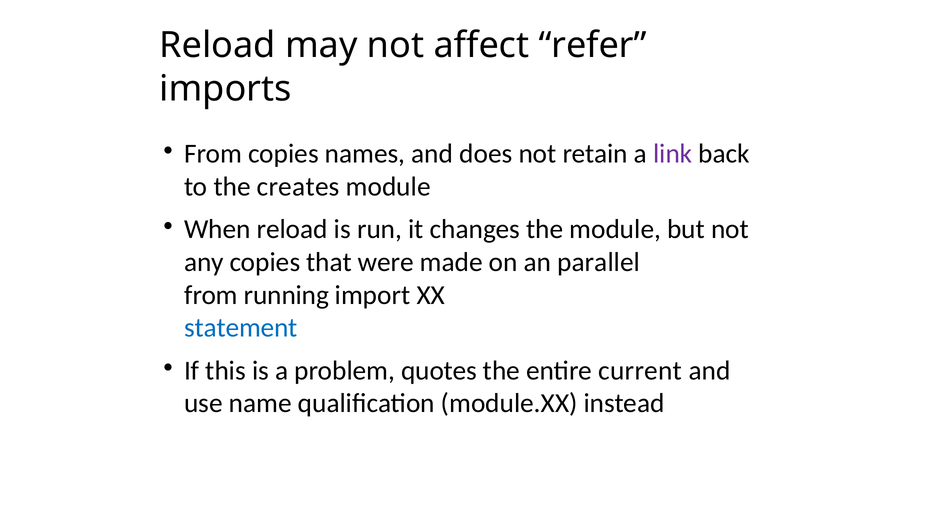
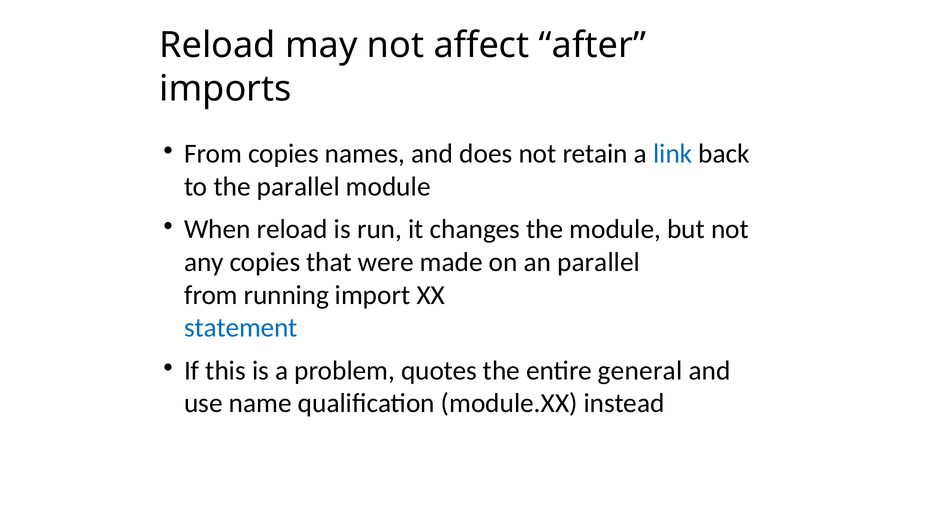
refer: refer -> after (592, 45)
link colour: purple -> blue (673, 154)
the creates: creates -> parallel (298, 186)
current: current -> general (640, 370)
